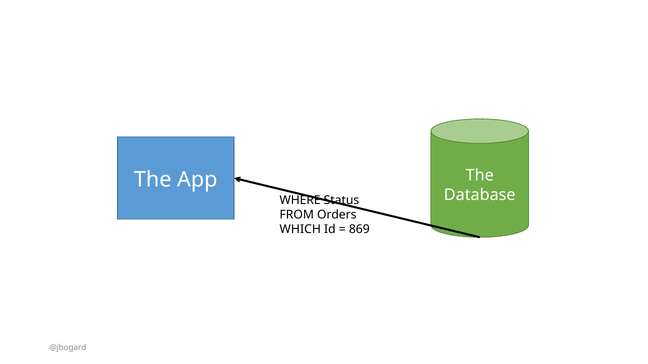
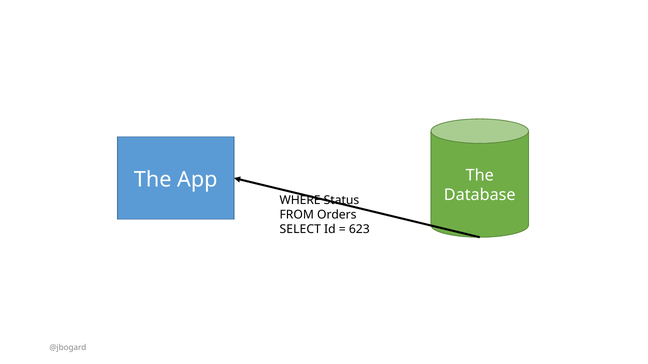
WHICH: WHICH -> SELECT (300, 229)
869: 869 -> 623 (359, 229)
